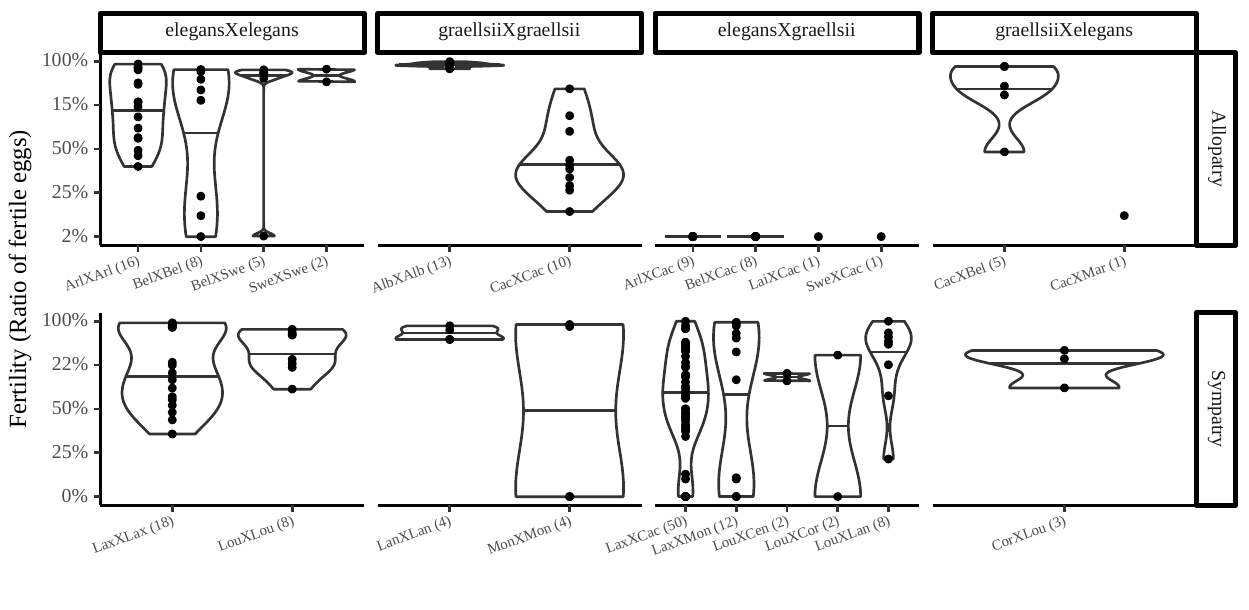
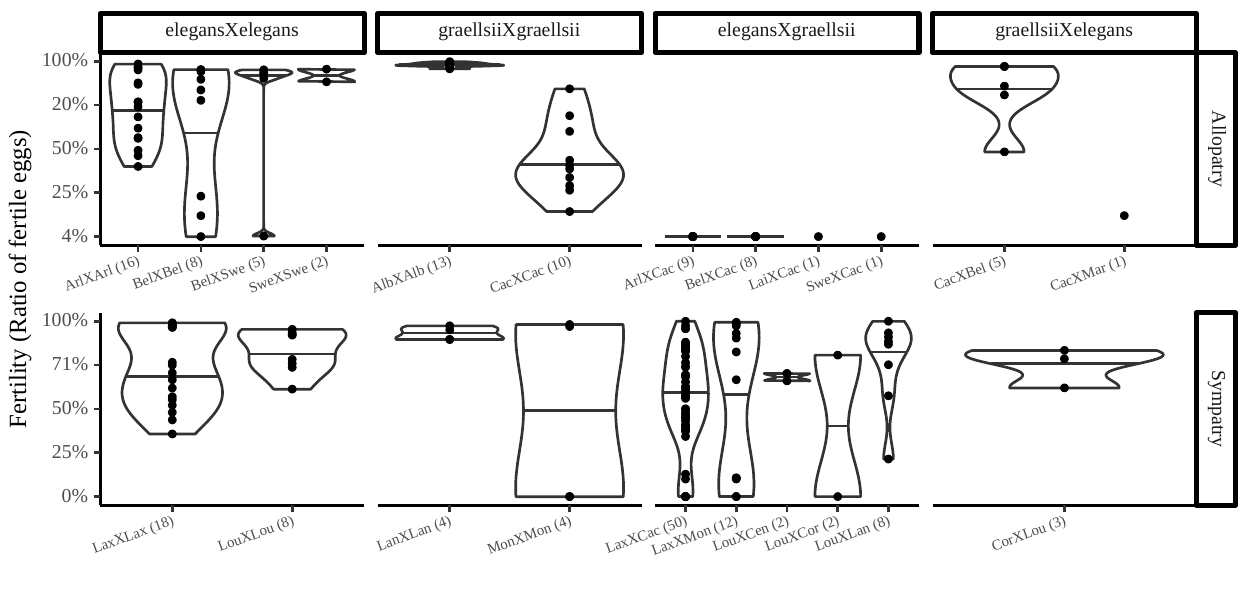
15%: 15% -> 20% (70, 104)
2%: 2% -> 4% (75, 236)
22%: 22% -> 71% (70, 364)
